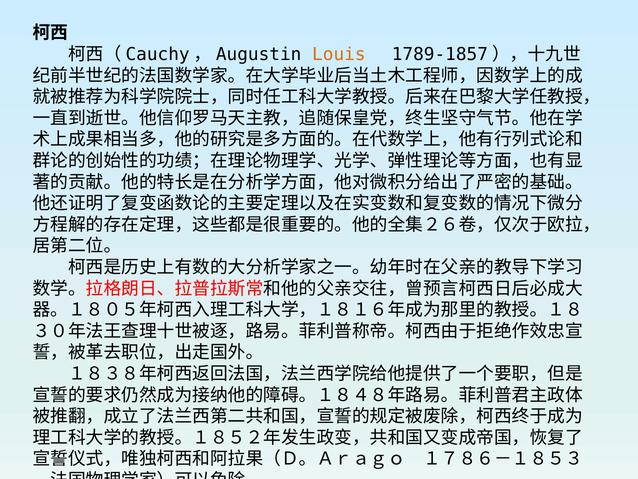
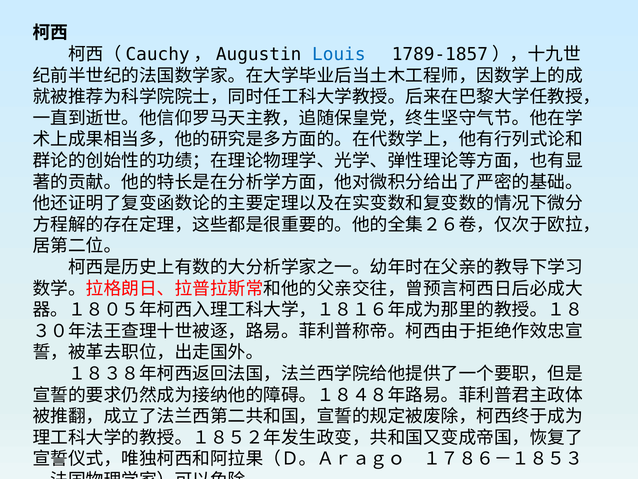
Louis colour: orange -> blue (339, 54)
